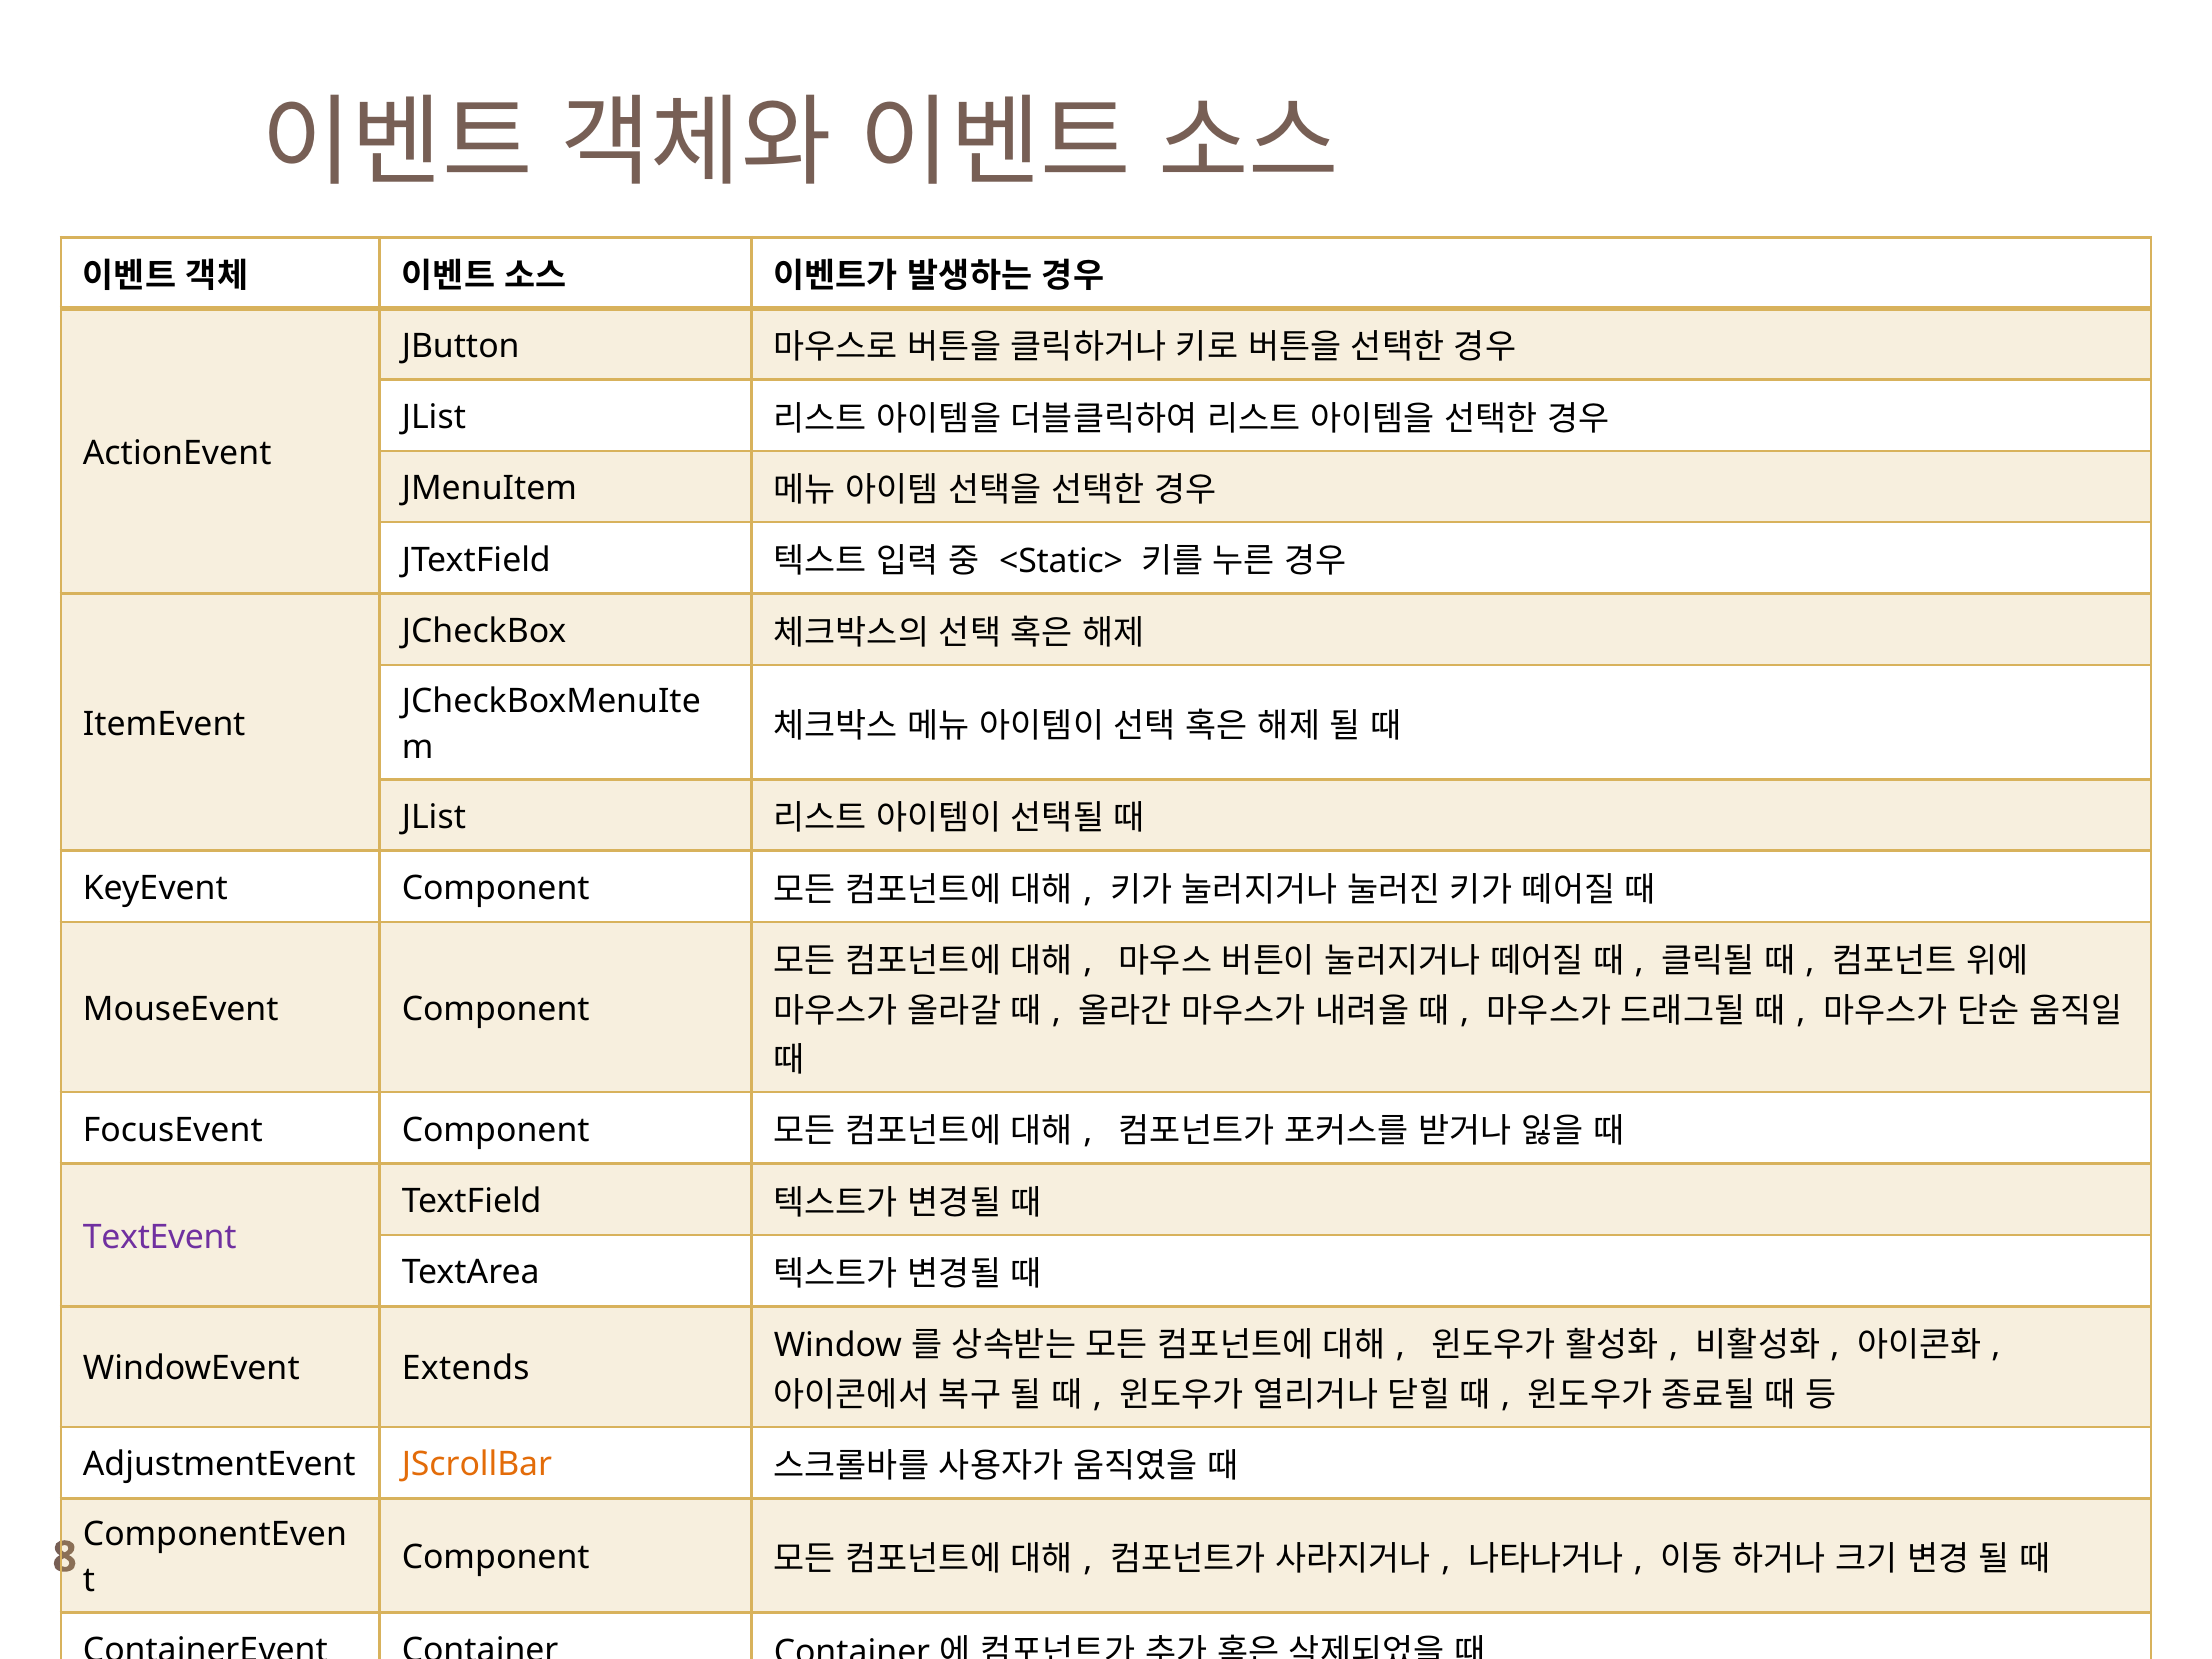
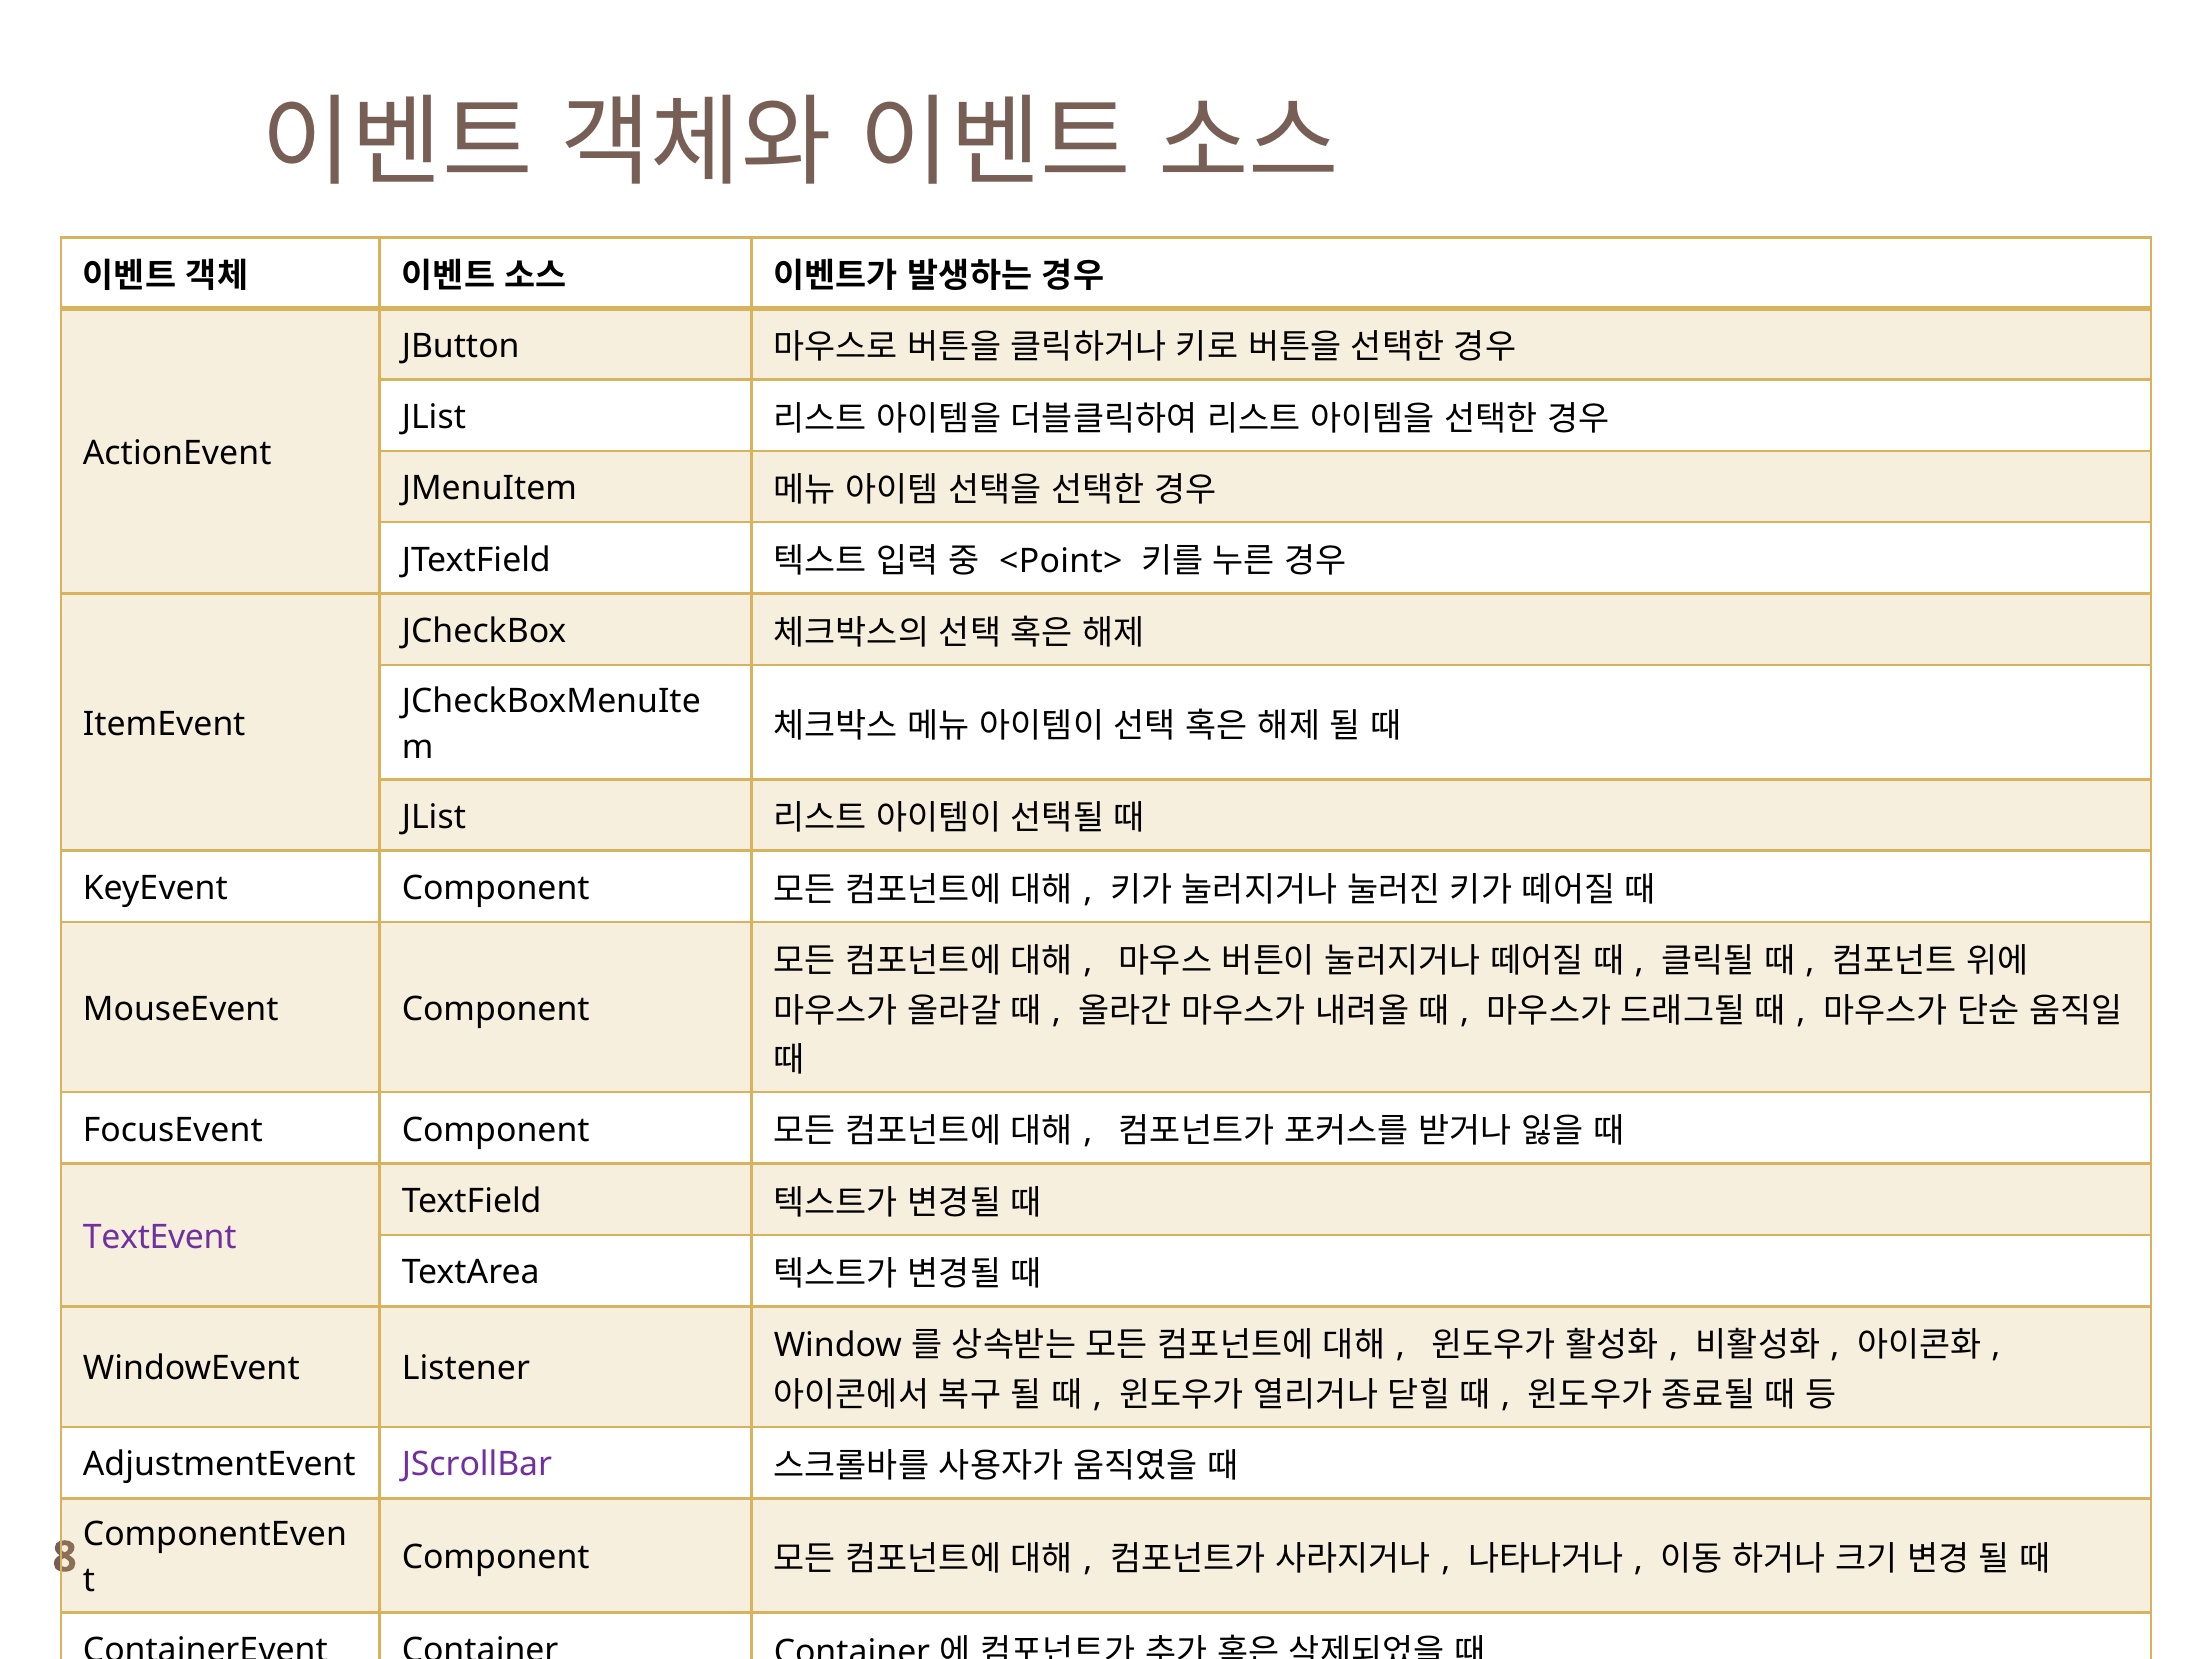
<Static>: <Static> -> <Point> (1061, 562)
Extends: Extends -> Listener (466, 1369)
JScrollBar colour: orange -> purple (477, 1465)
